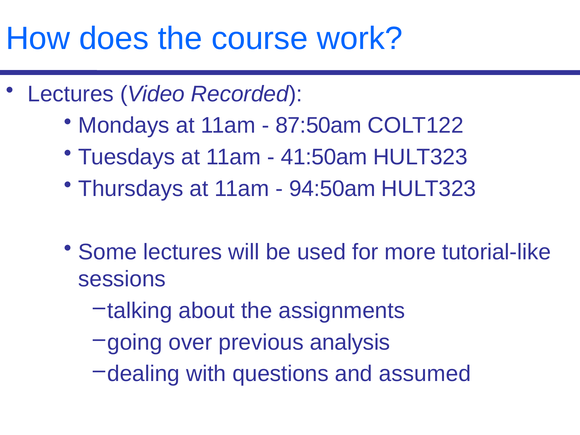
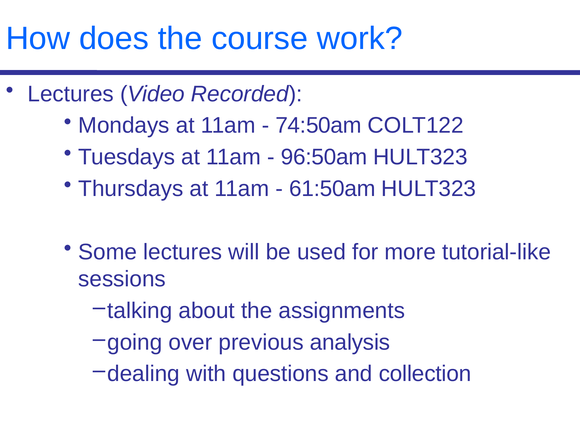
87:50am: 87:50am -> 74:50am (319, 126)
41:50am: 41:50am -> 96:50am (324, 157)
94:50am: 94:50am -> 61:50am (332, 189)
assumed: assumed -> collection (425, 374)
